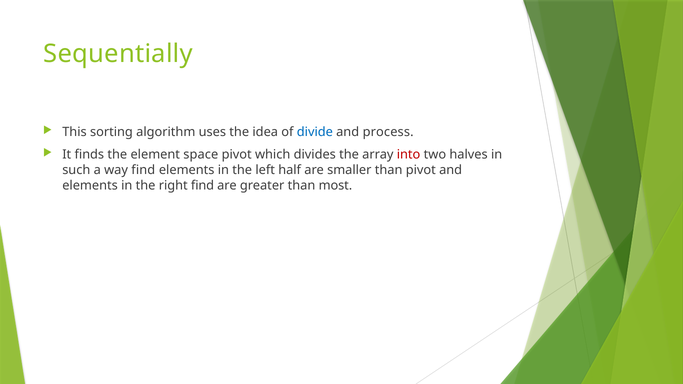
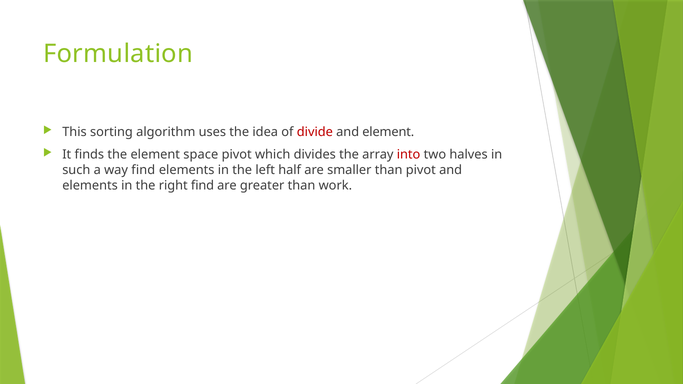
Sequentially: Sequentially -> Formulation (118, 54)
divide colour: blue -> red (315, 132)
and process: process -> element (388, 132)
most: most -> work (335, 185)
